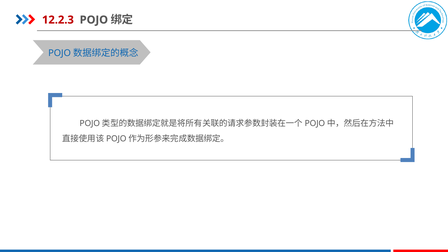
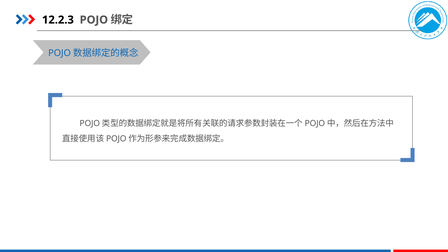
12.2.3 colour: red -> black (58, 20)
